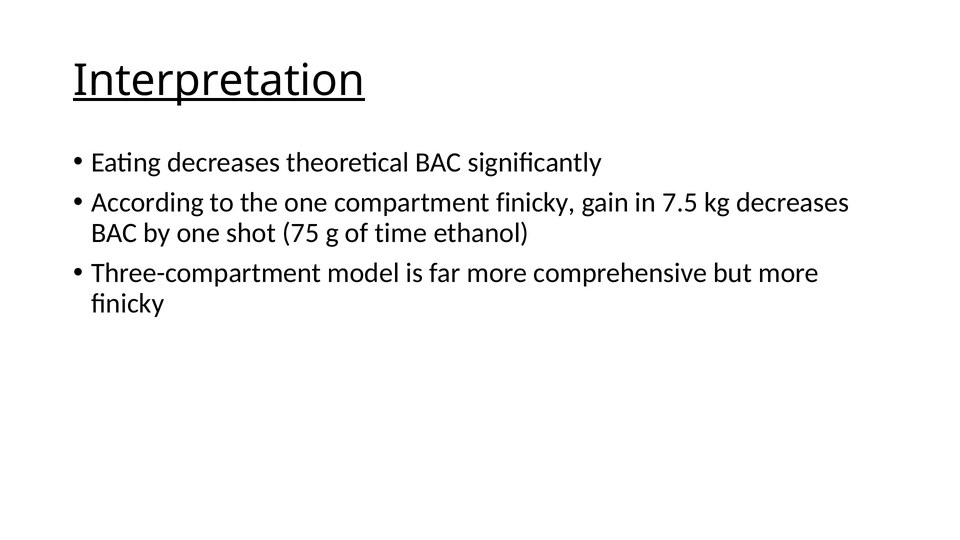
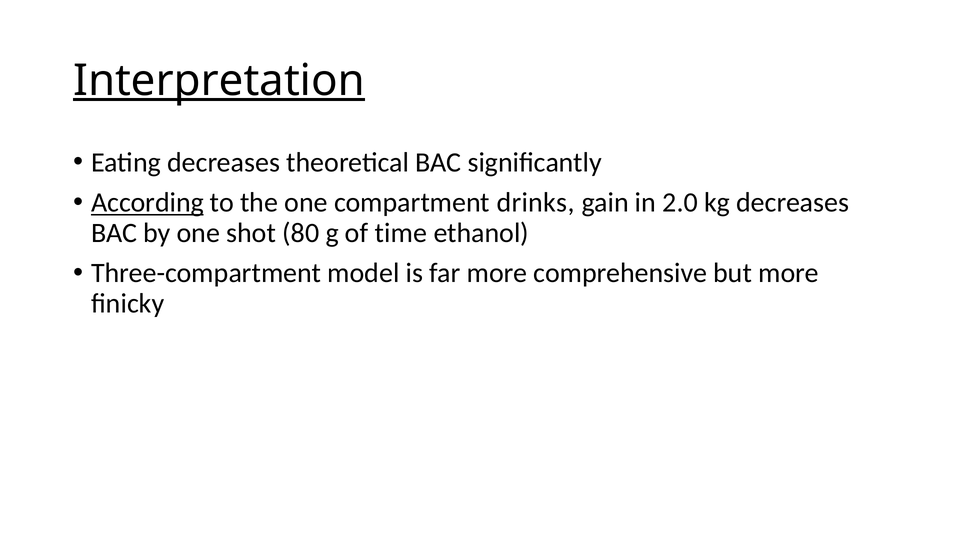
According underline: none -> present (147, 203)
compartment finicky: finicky -> drinks (536, 203)
7.5: 7.5 -> 2.0 (680, 203)
75: 75 -> 80 (301, 233)
